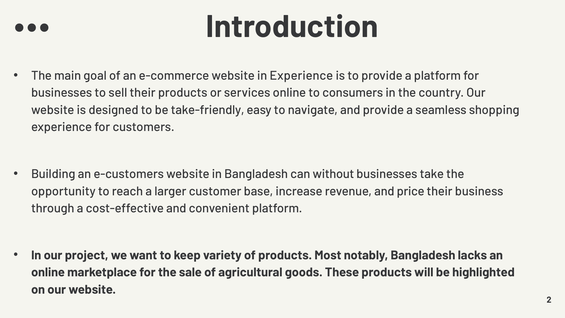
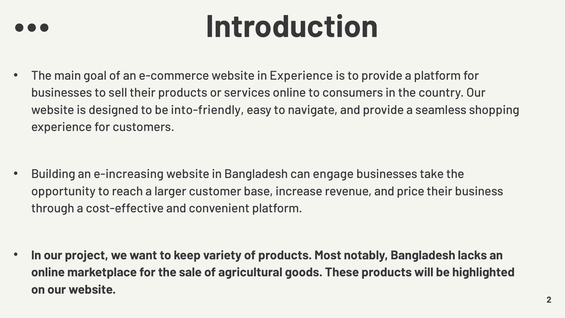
take-friendly: take-friendly -> into-friendly (208, 110)
e-customers: e-customers -> e-increasing (129, 174)
without: without -> engage (333, 174)
